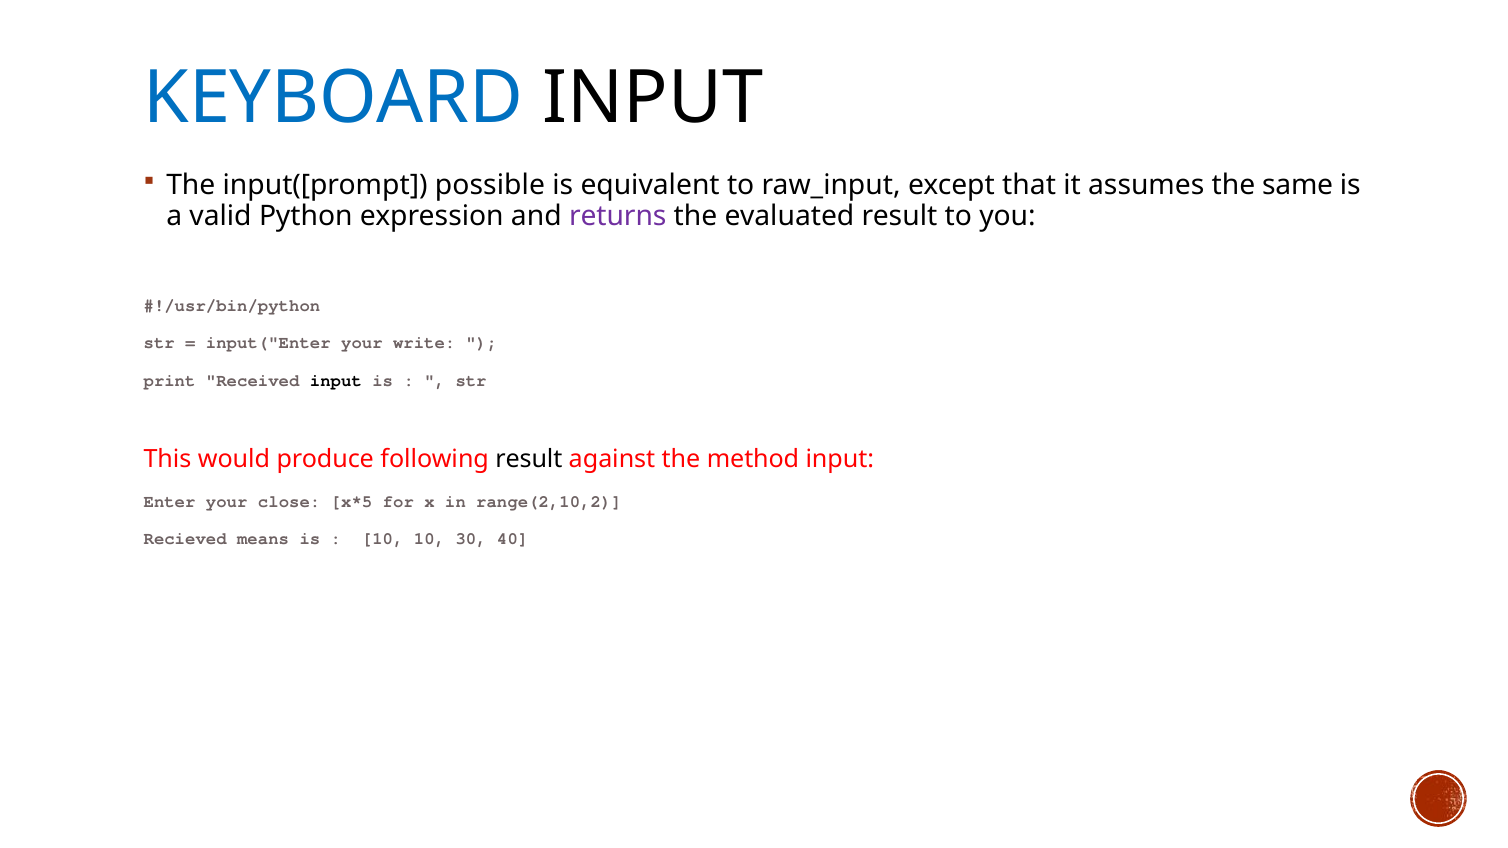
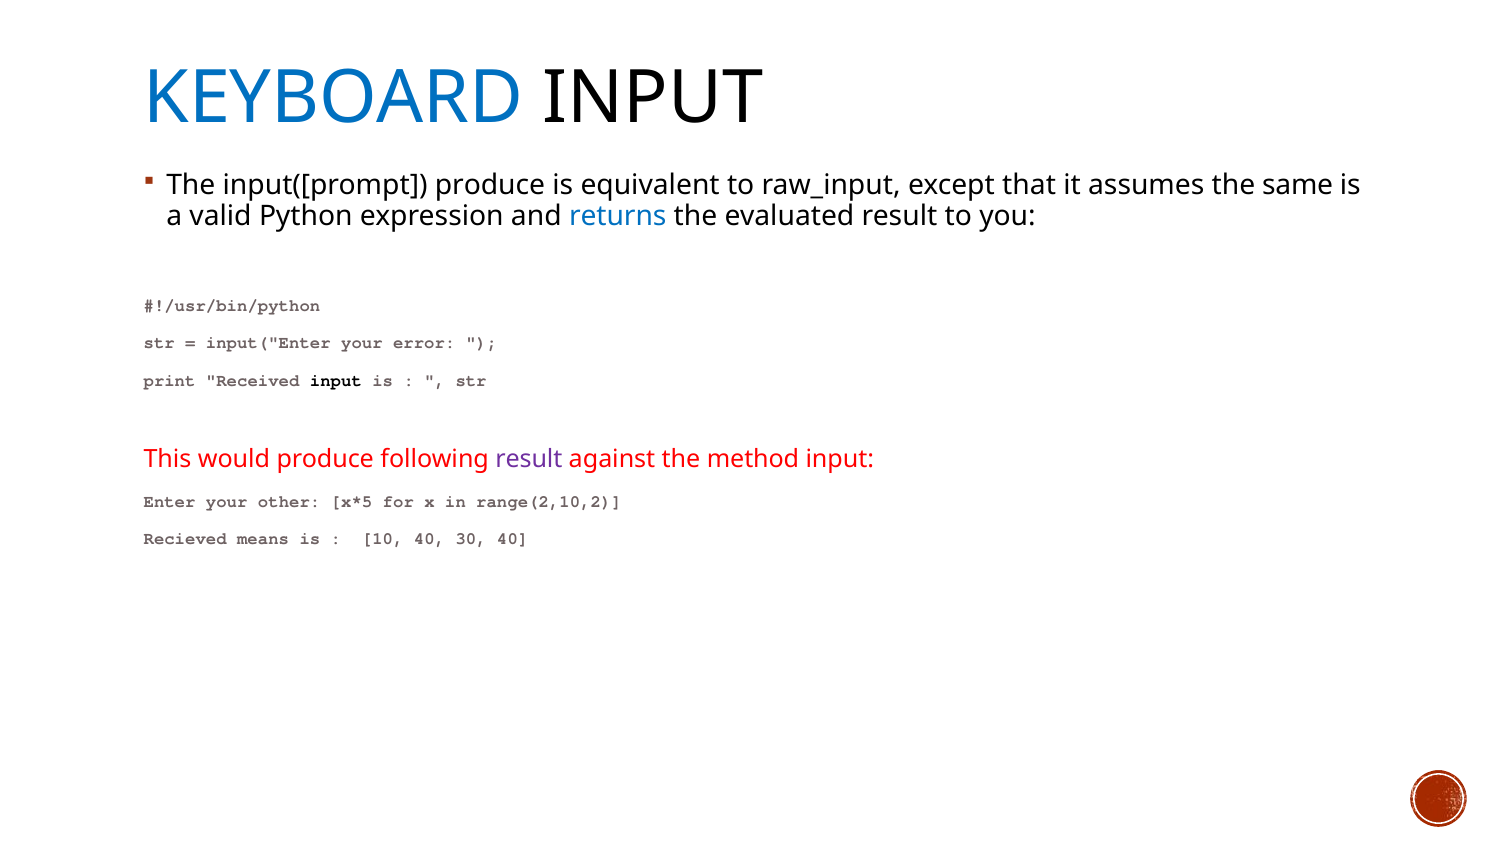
input([prompt possible: possible -> produce (490, 186)
returns colour: purple -> blue (618, 216)
write: write -> error (424, 343)
result colour: black -> purple (529, 460)
close: close -> other (289, 502)
10 10: 10 -> 40 (429, 539)
